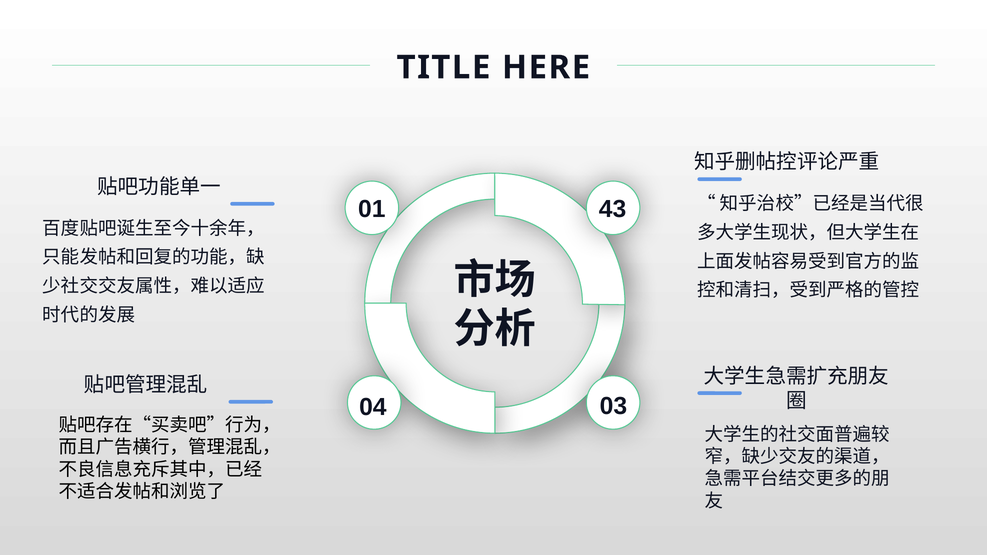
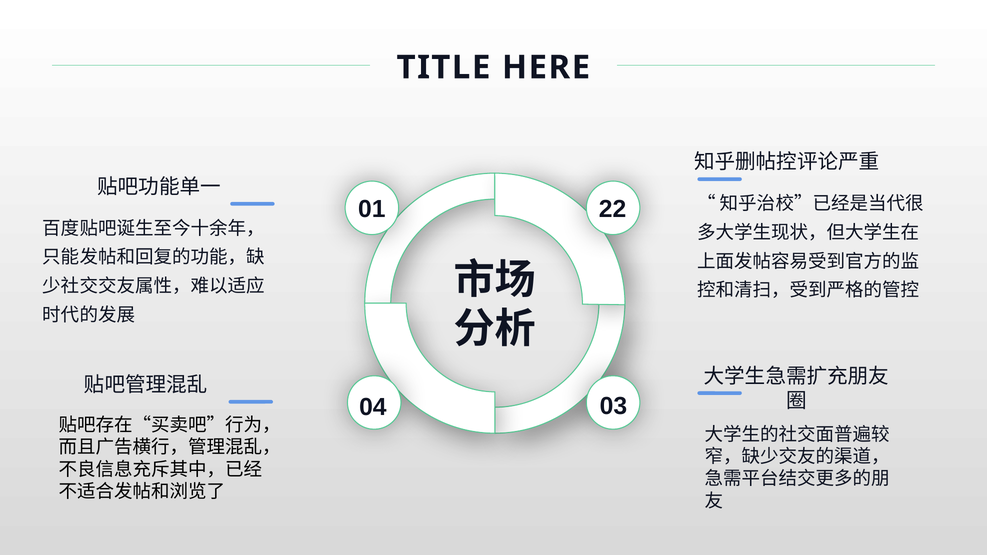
43: 43 -> 22 (613, 209)
